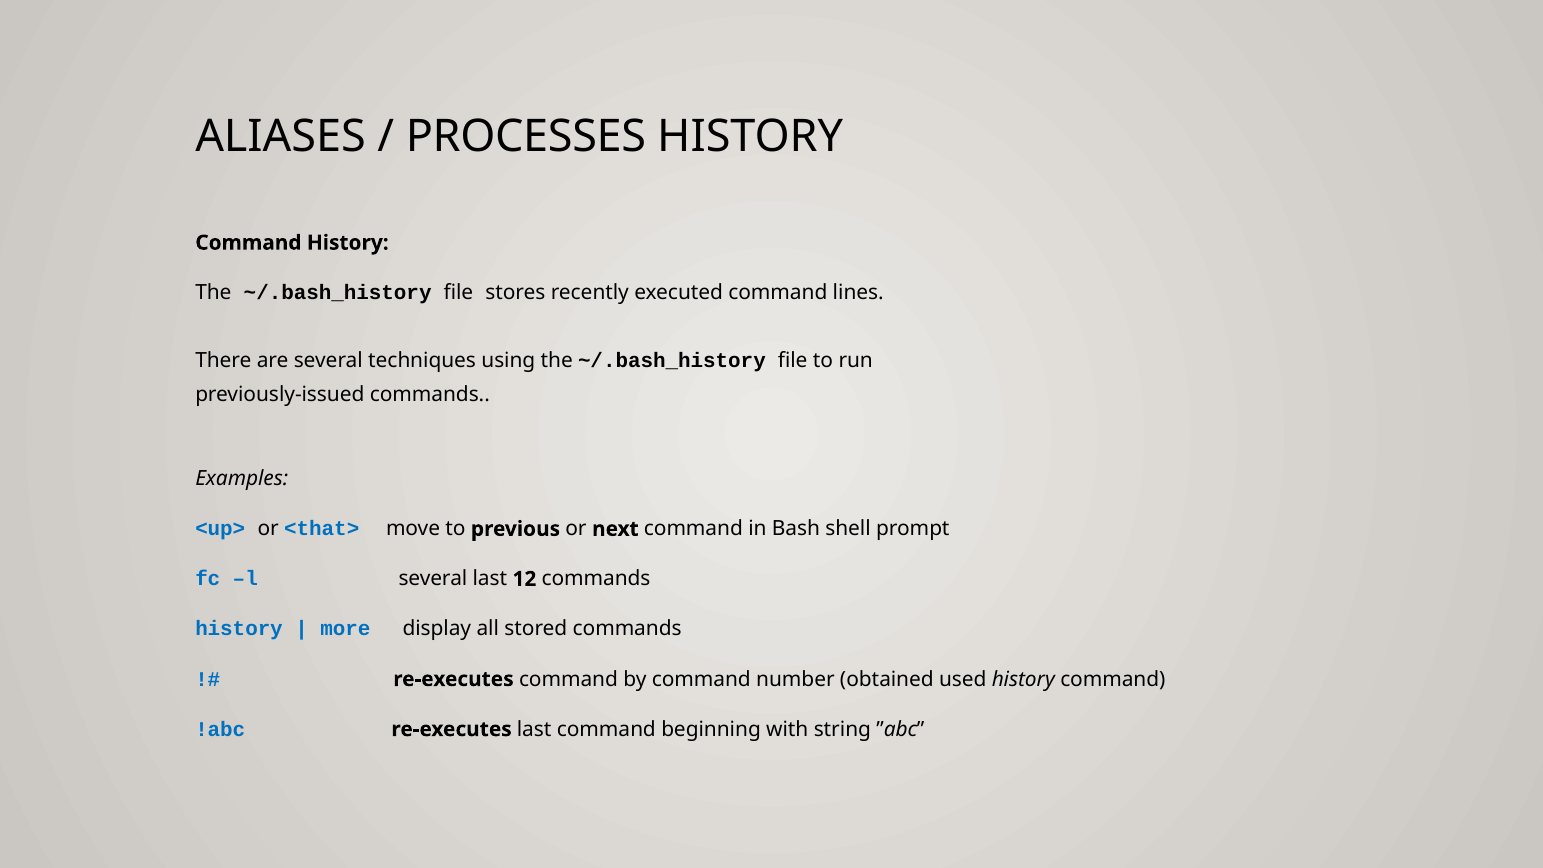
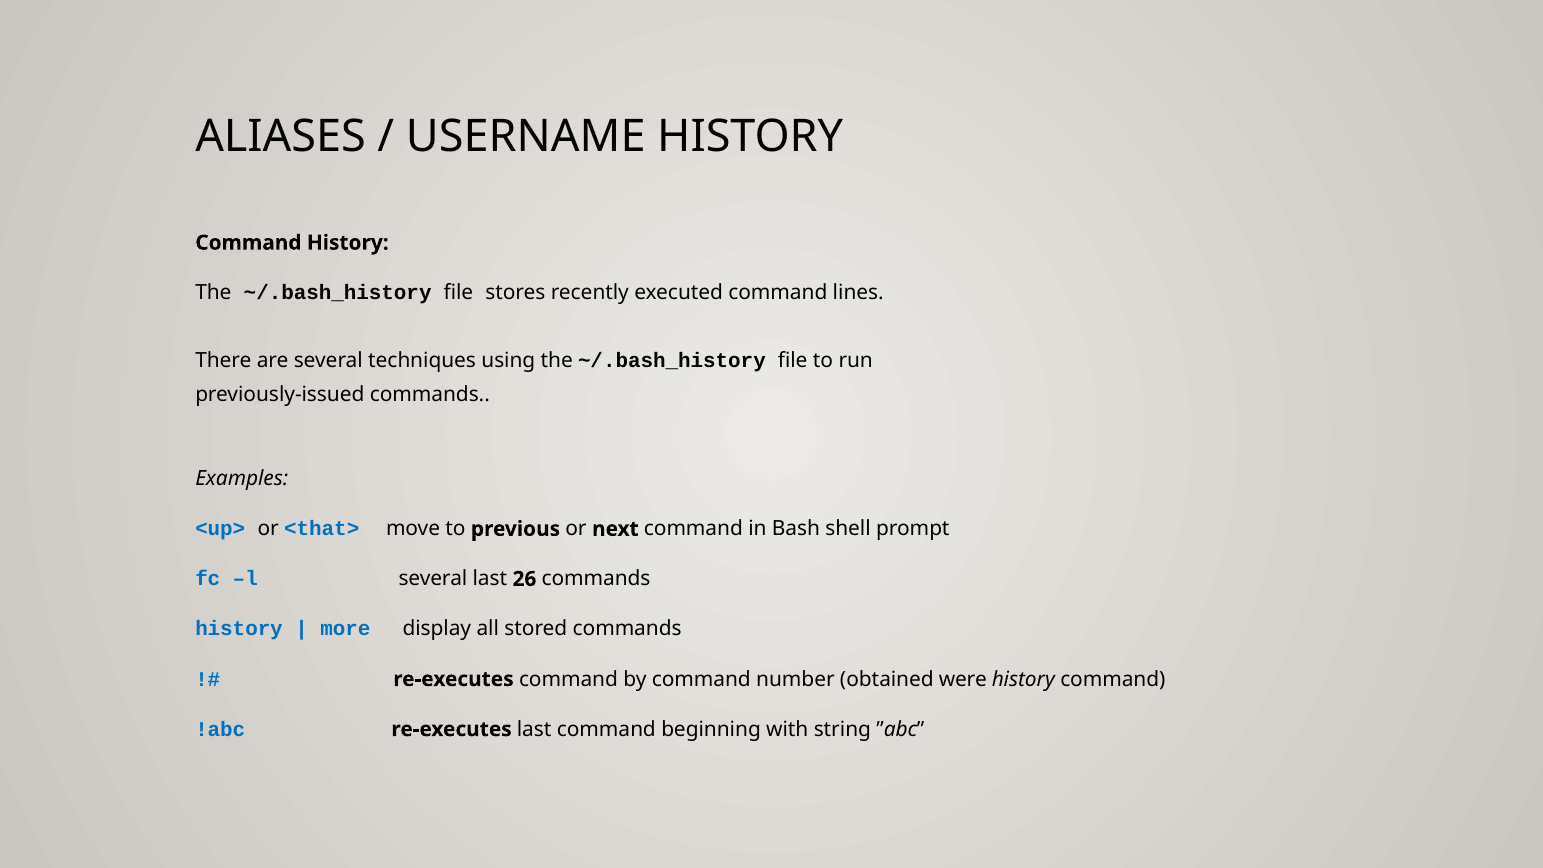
PROCESSES: PROCESSES -> USERNAME (526, 137)
12: 12 -> 26 (524, 579)
used: used -> were (963, 679)
